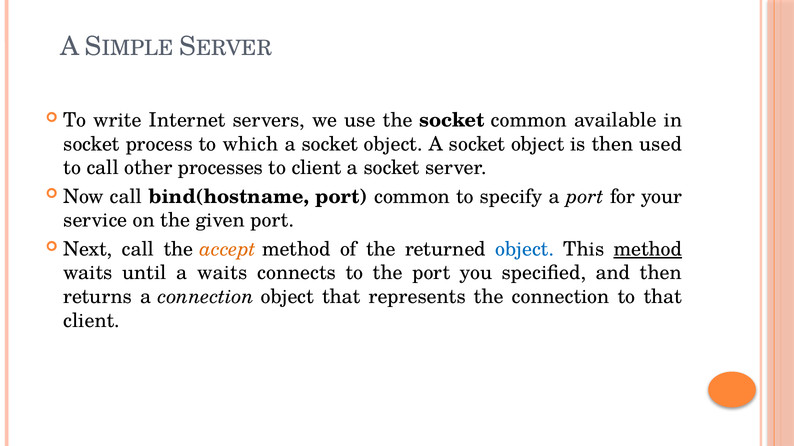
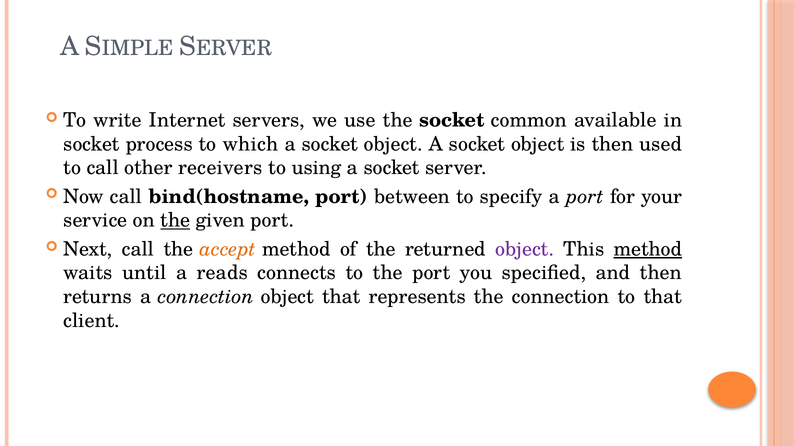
processes: processes -> receivers (220, 168)
to client: client -> using (317, 168)
port common: common -> between (412, 197)
the underline: none -> present (175, 221)
object colour: blue -> purple (525, 249)
a waits: waits -> reads (222, 273)
